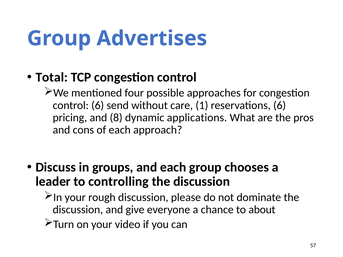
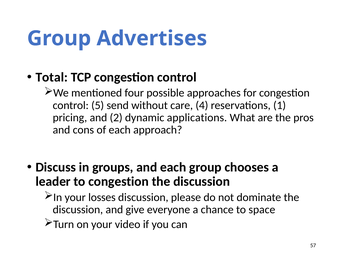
control 6: 6 -> 5 (98, 105)
1: 1 -> 4 (202, 105)
reservations 6: 6 -> 1 (280, 105)
8: 8 -> 2 (116, 118)
to controlling: controlling -> congestion (119, 182)
rough: rough -> losses (102, 197)
about: about -> space (262, 210)
